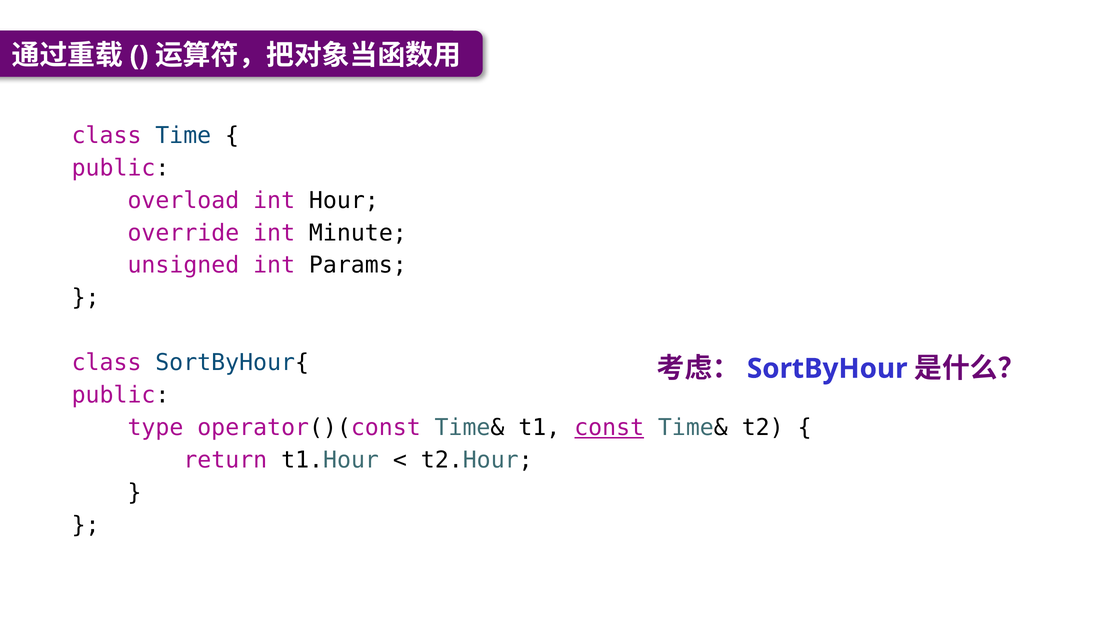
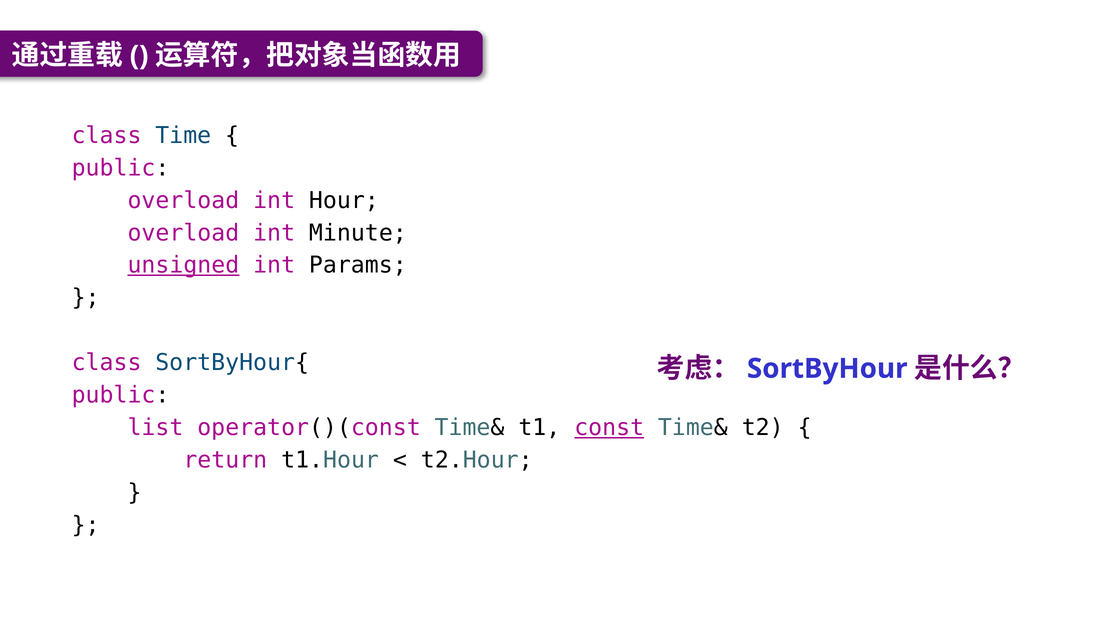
override: override -> overload (183, 233)
unsigned underline: none -> present (183, 265)
type: type -> list (155, 427)
